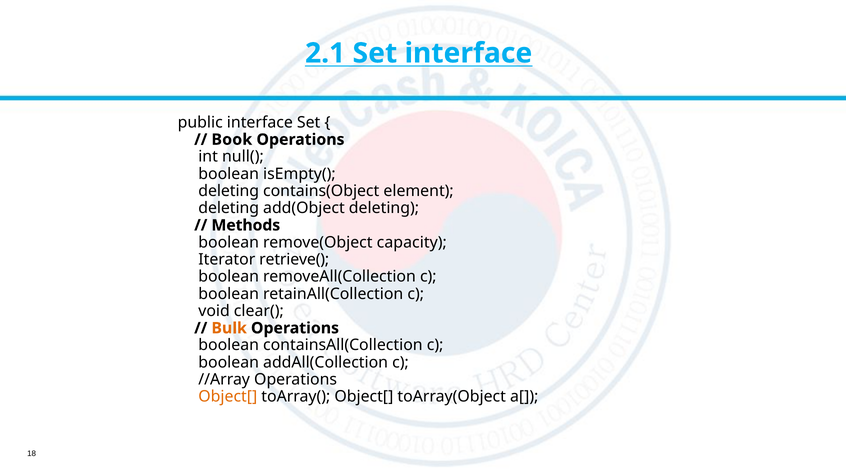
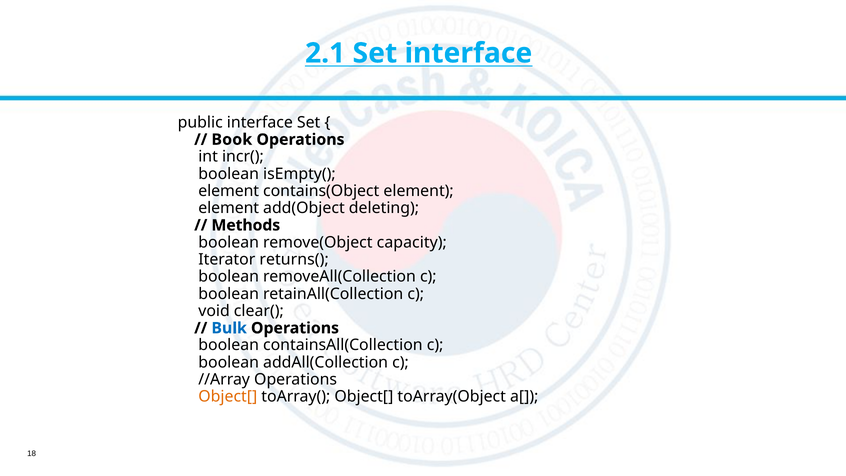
null(: null( -> incr( (243, 157)
deleting: deleting -> element (229, 191)
deleting: deleting -> element (229, 208)
retrieve(: retrieve( -> returns( (294, 259)
Bulk colour: orange -> blue (229, 328)
